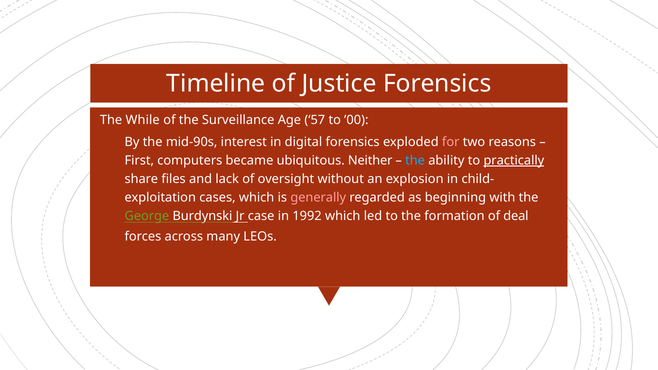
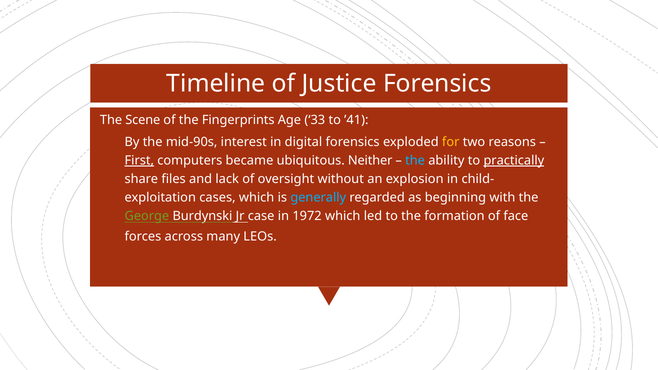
While: While -> Scene (143, 120)
Surveillance: Surveillance -> Fingerprints (238, 120)
57: 57 -> 33 (315, 120)
’00: ’00 -> ’41 (356, 120)
for colour: pink -> yellow (451, 142)
First underline: none -> present (139, 161)
generally colour: pink -> light blue (318, 197)
1992: 1992 -> 1972 (307, 216)
deal: deal -> face (516, 216)
